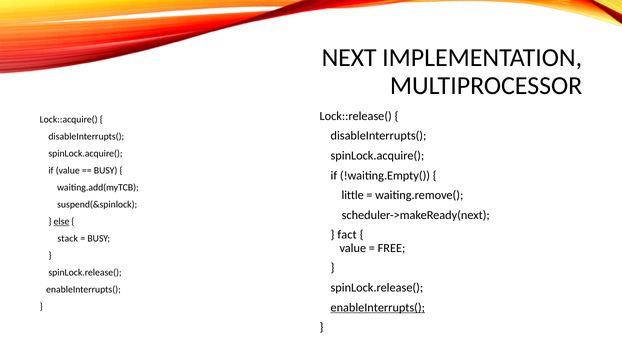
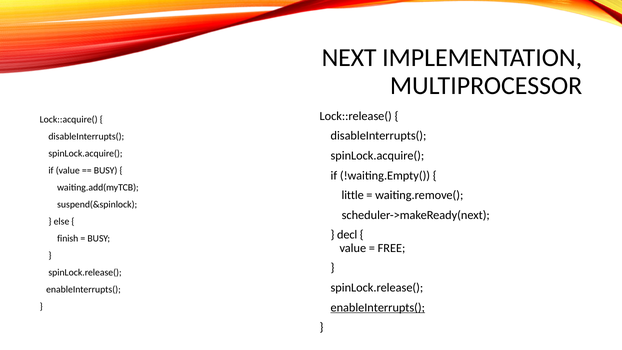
else underline: present -> none (61, 221)
fact: fact -> decl (347, 235)
stack: stack -> finish (68, 238)
